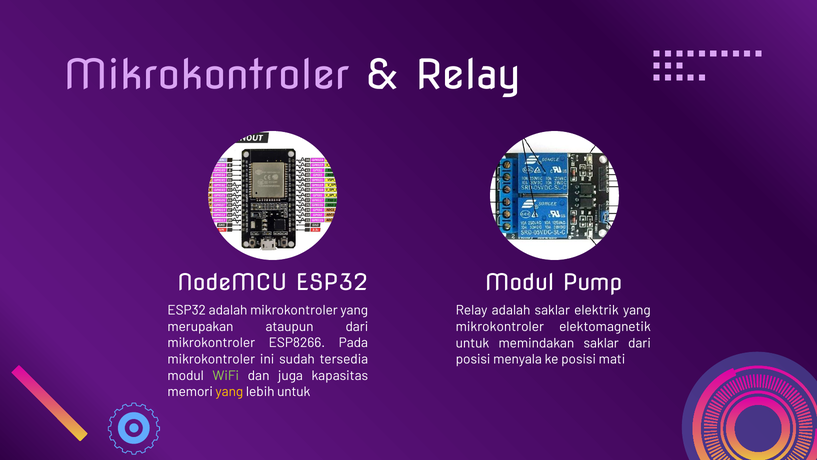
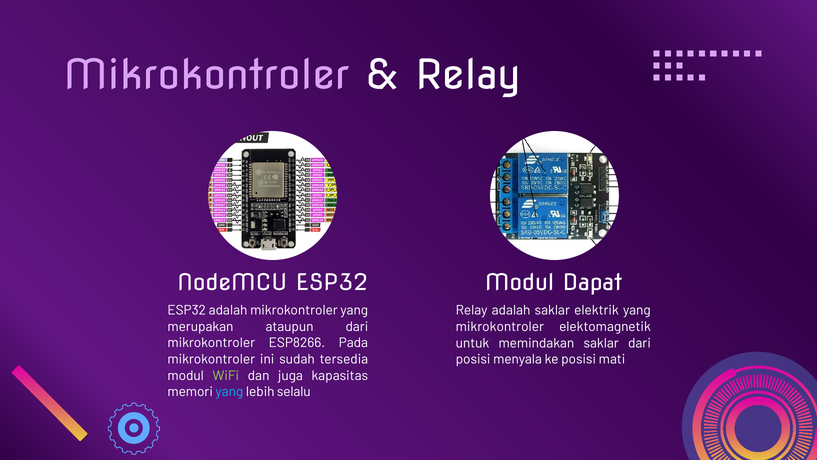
Pump: Pump -> Dapat (593, 282)
yang colour: yellow -> light blue (229, 392)
lebih untuk: untuk -> selalu (294, 392)
